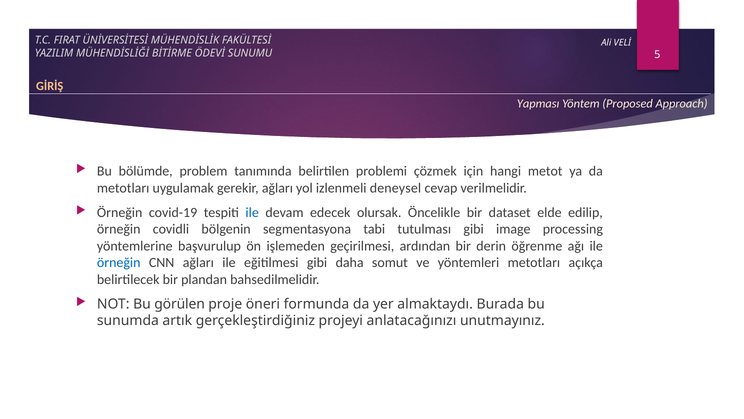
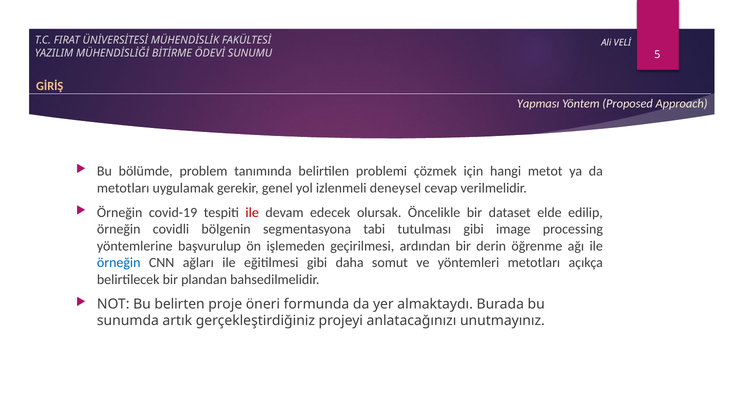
gerekir ağları: ağları -> genel (277, 188)
ile colour: blue -> red (252, 212)
görülen: görülen -> belirten (180, 304)
